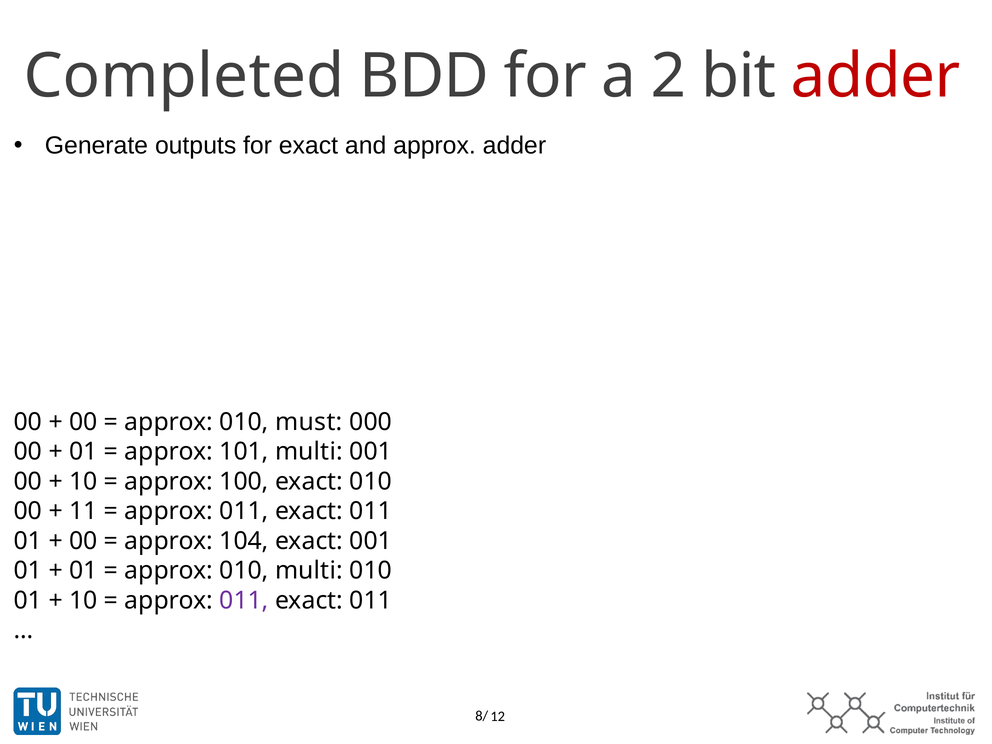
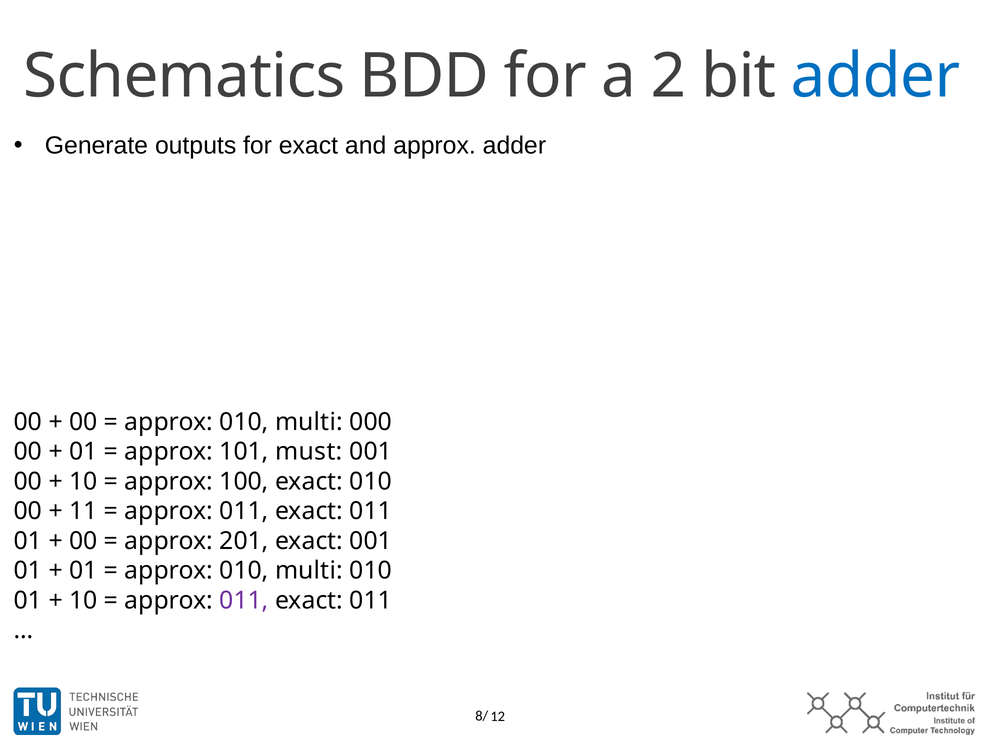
Completed: Completed -> Schematics (184, 76)
adder colour: red -> blue (876, 76)
must: must -> multi (309, 422)
101 multi: multi -> must (309, 452)
104: 104 -> 201 (244, 541)
